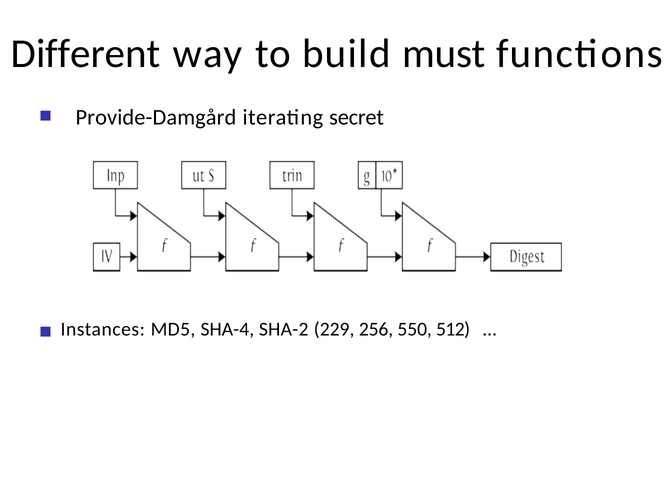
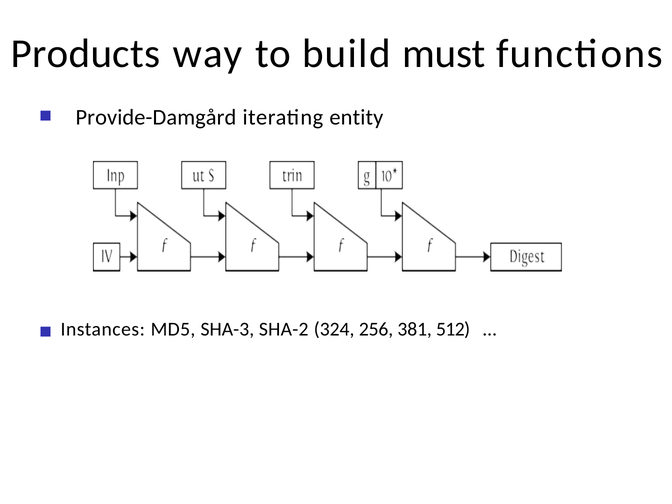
Different: Different -> Products (86, 54)
secret: secret -> entity (356, 117)
SHA-4: SHA-4 -> SHA-3 (227, 329)
229: 229 -> 324 (334, 329)
550: 550 -> 381 (415, 329)
